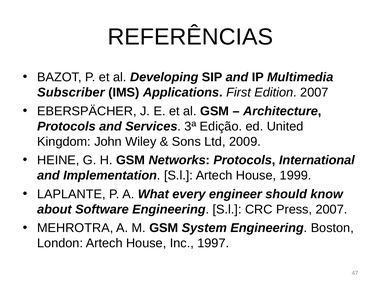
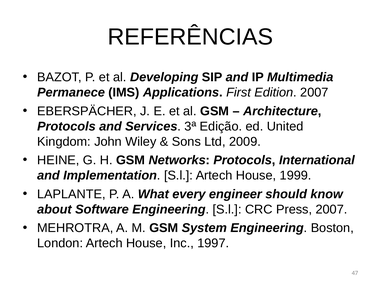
Subscriber: Subscriber -> Permanece (71, 92)
